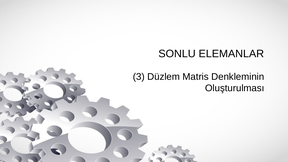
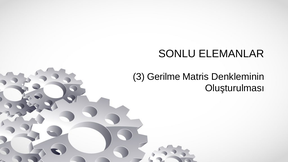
Düzlem: Düzlem -> Gerilme (164, 77)
